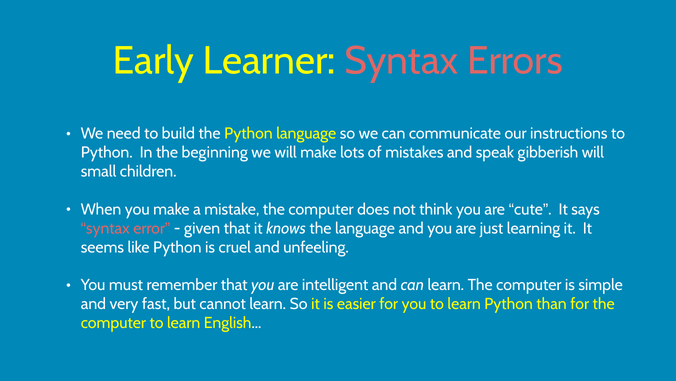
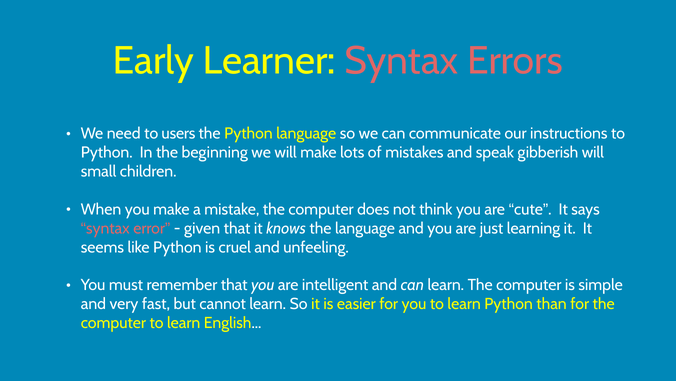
build: build -> users (178, 133)
